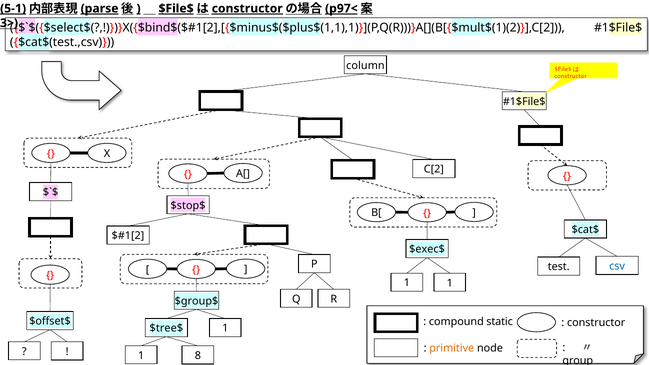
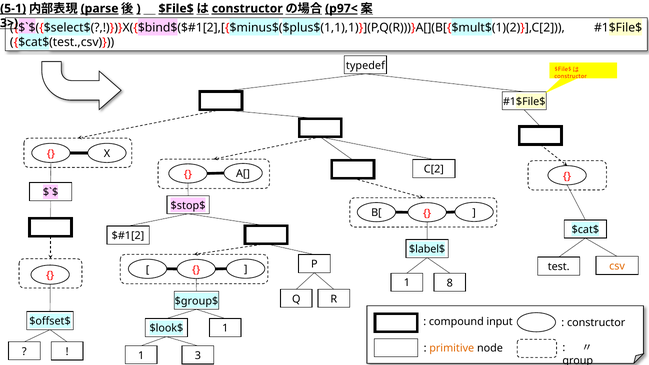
column: column -> typedef (365, 65)
$exec$: $exec$ -> $label$ (427, 249)
csv colour: blue -> orange (617, 266)
1 1: 1 -> 8 (450, 283)
static: static -> input (500, 322)
$tree$: $tree$ -> $look$ (166, 328)
8: 8 -> 3 (198, 356)
